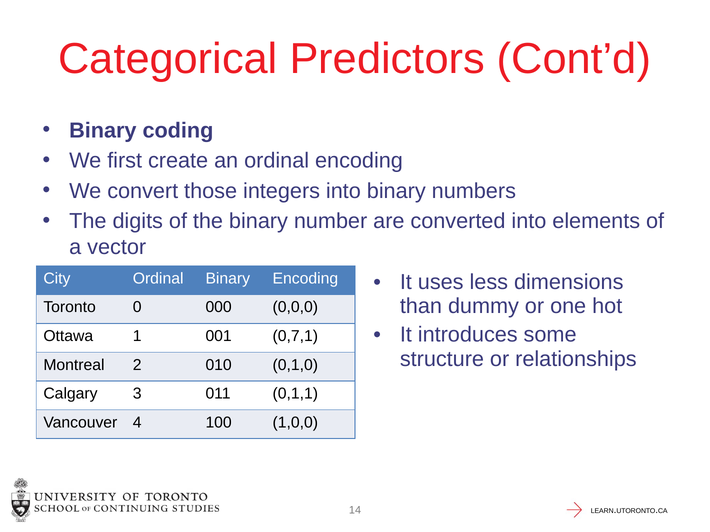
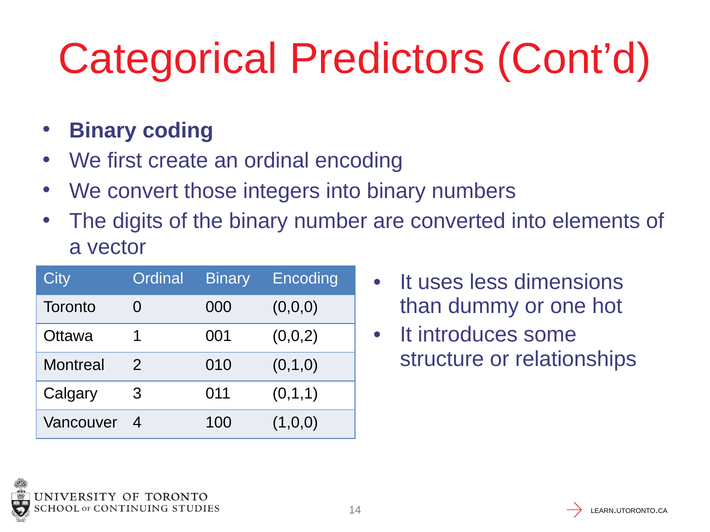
0,7,1: 0,7,1 -> 0,0,2 (295, 336)
